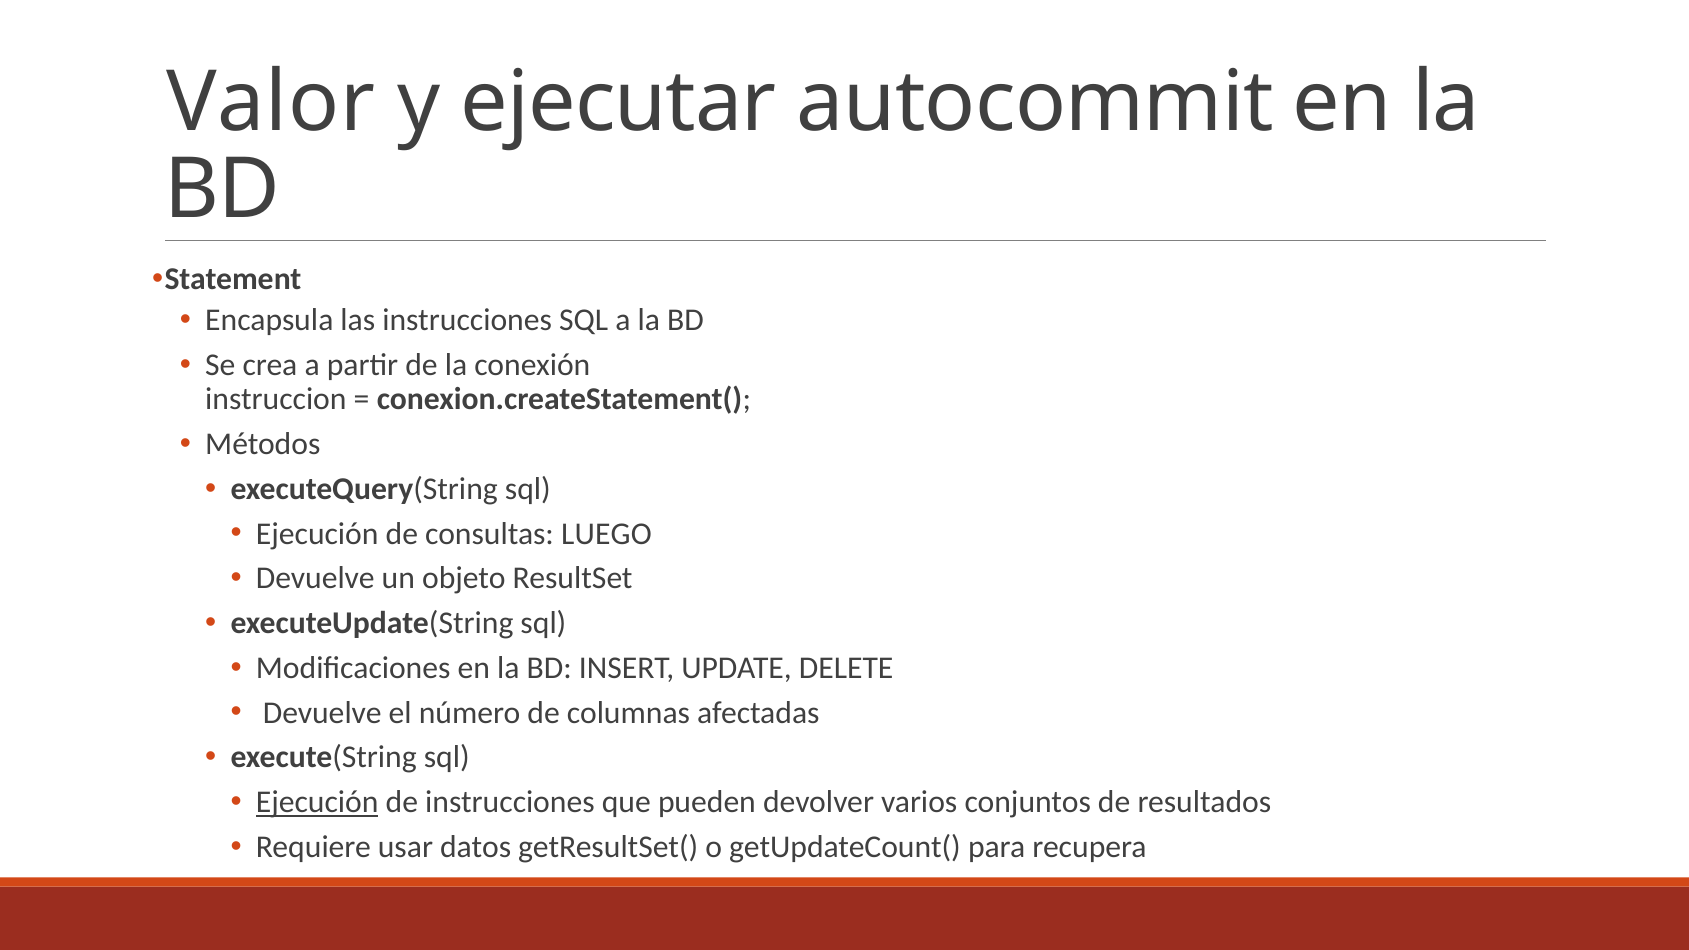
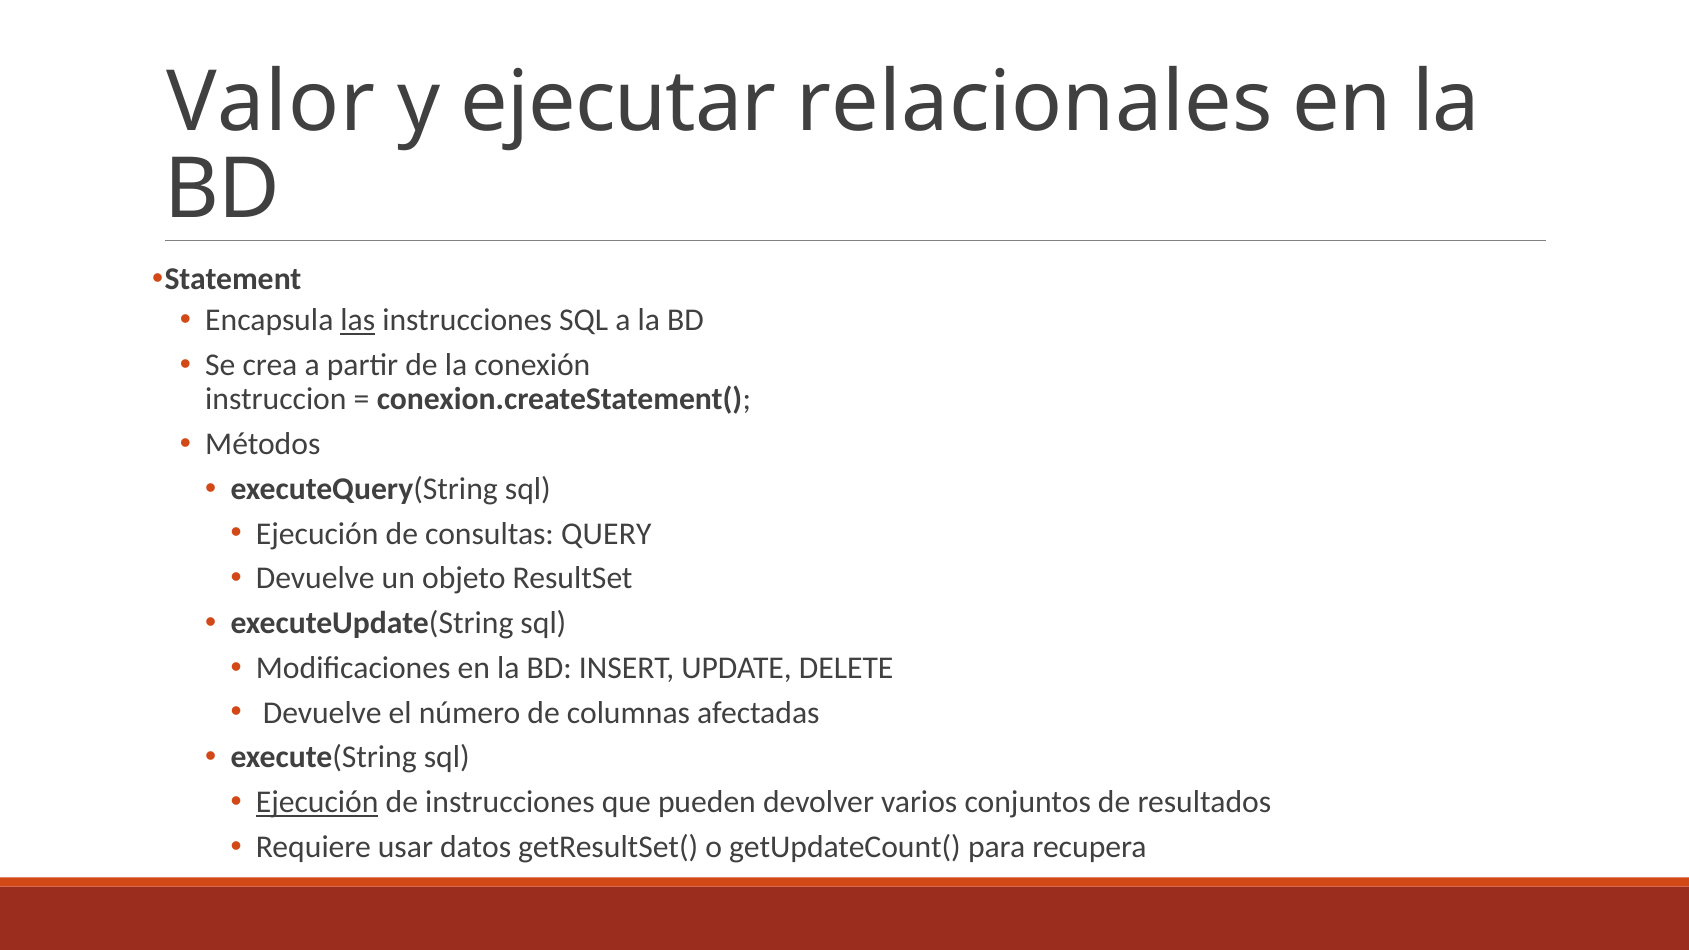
autocommit: autocommit -> relacionales (1035, 103)
las underline: none -> present (358, 320)
LUEGO: LUEGO -> QUERY (606, 534)
